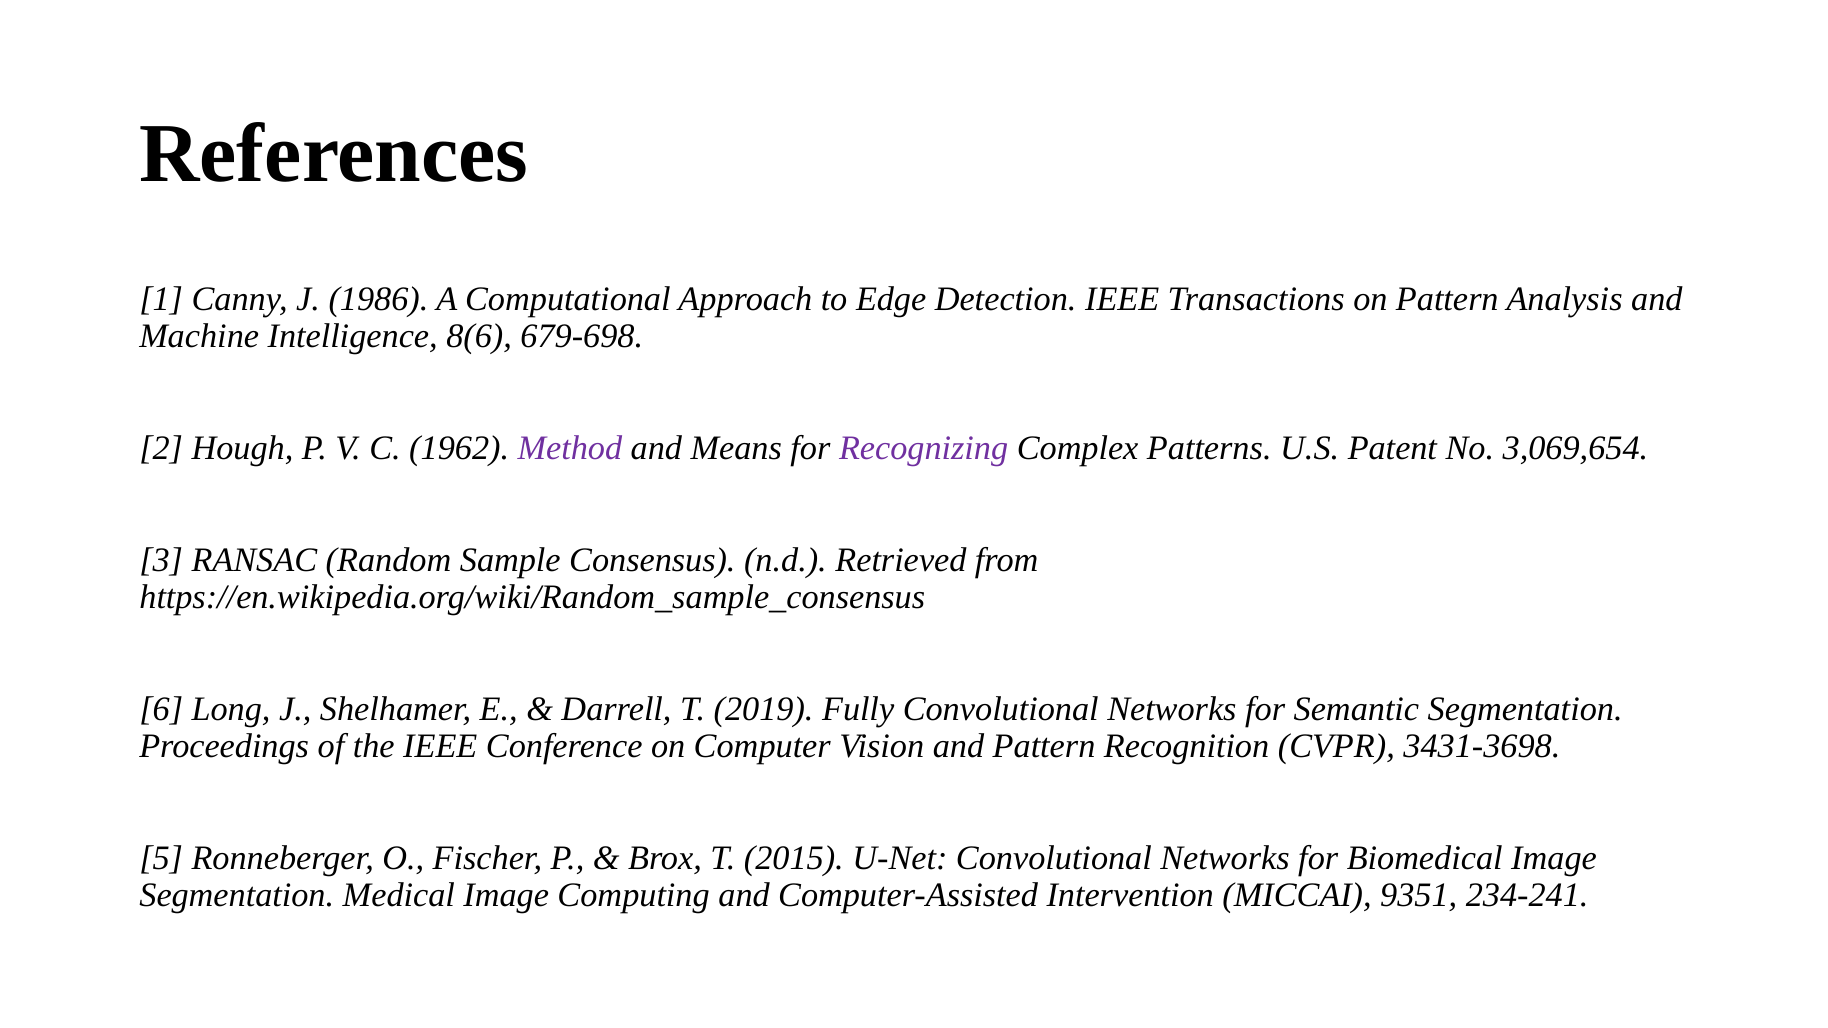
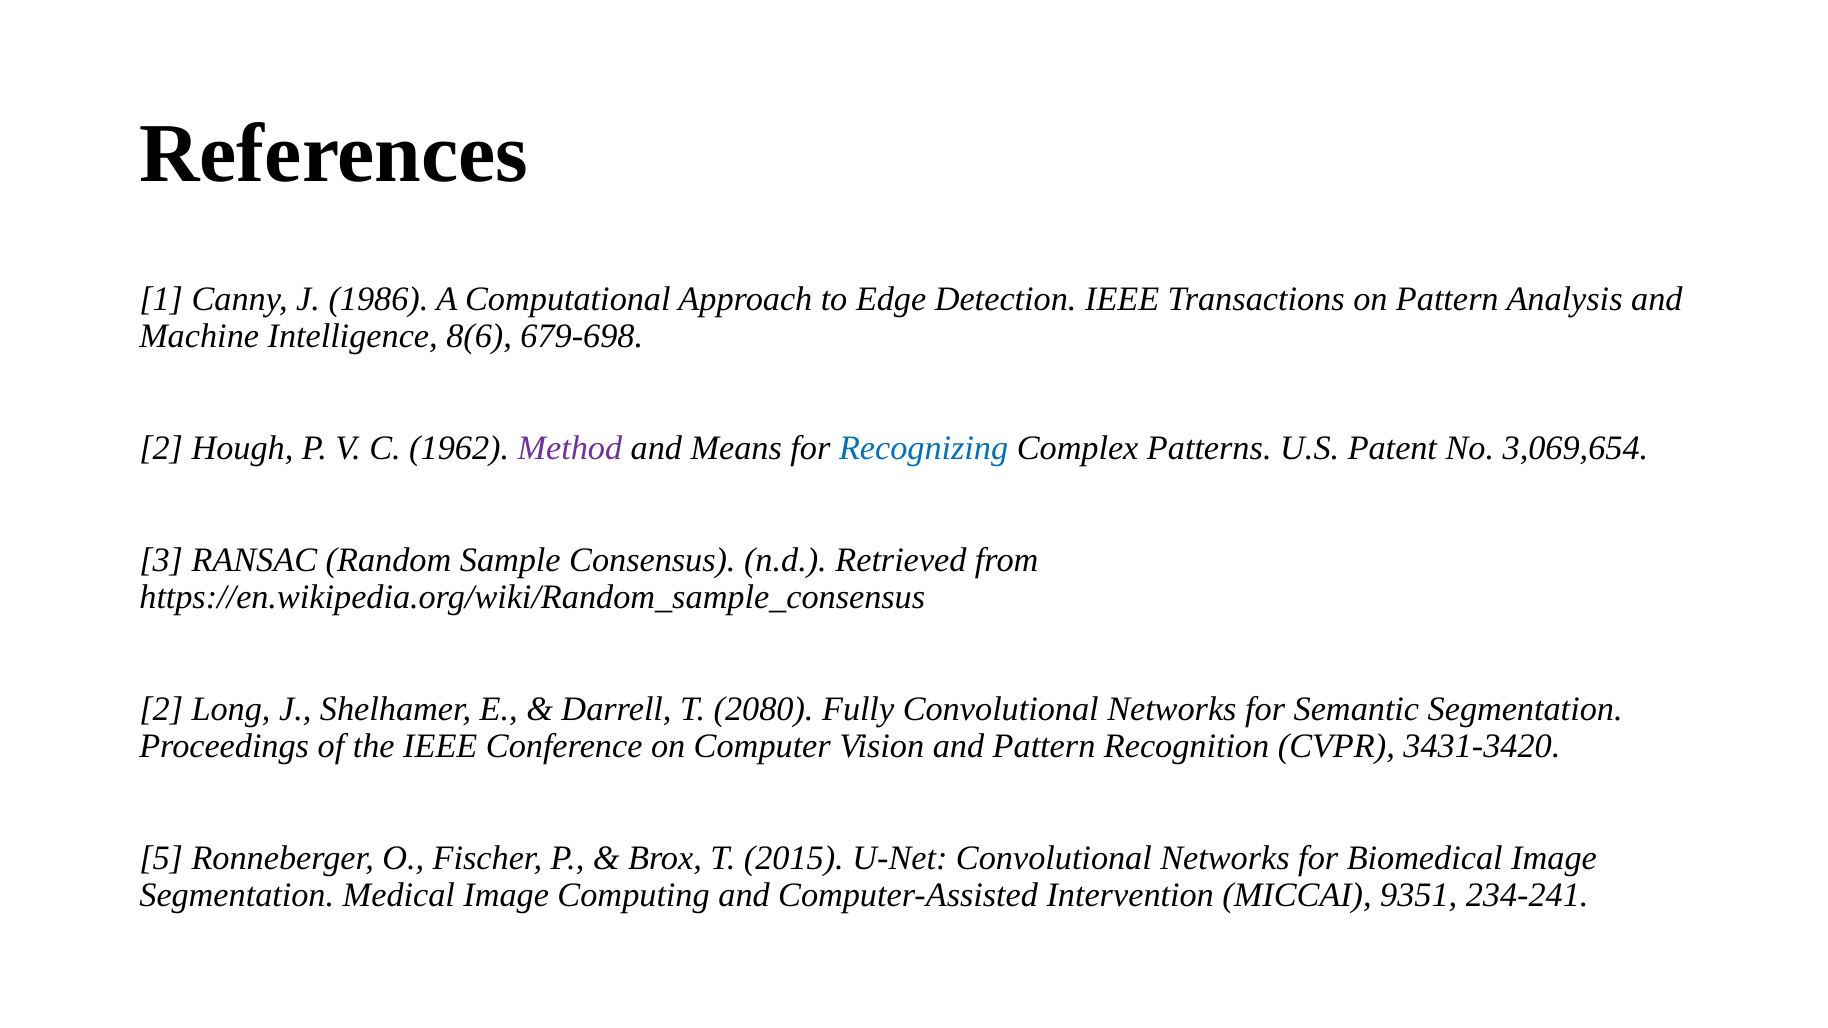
Recognizing colour: purple -> blue (924, 448)
6: 6 -> 2 (161, 709)
2019: 2019 -> 2080 (764, 709)
3431-3698: 3431-3698 -> 3431-3420 (1482, 746)
